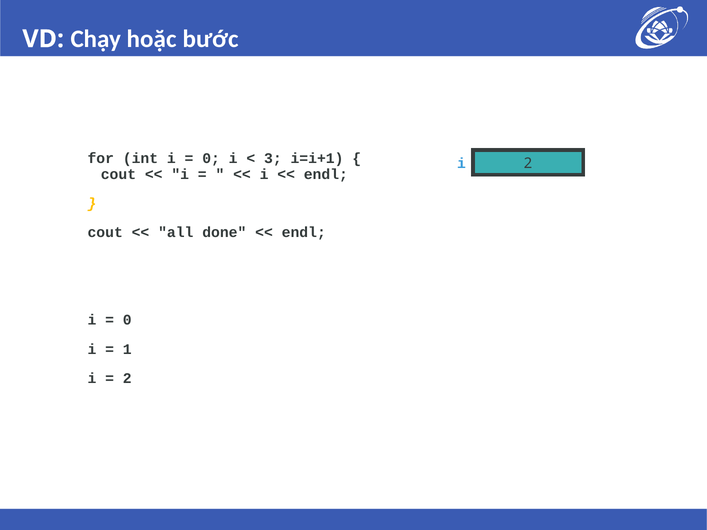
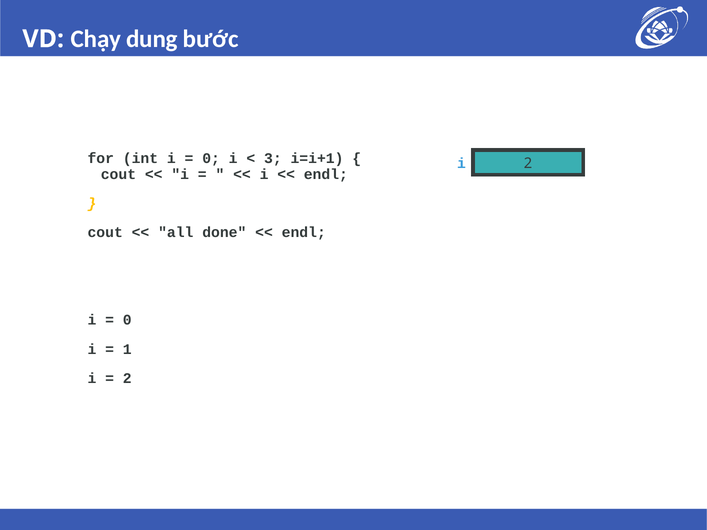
hoặc: hoặc -> dung (152, 39)
